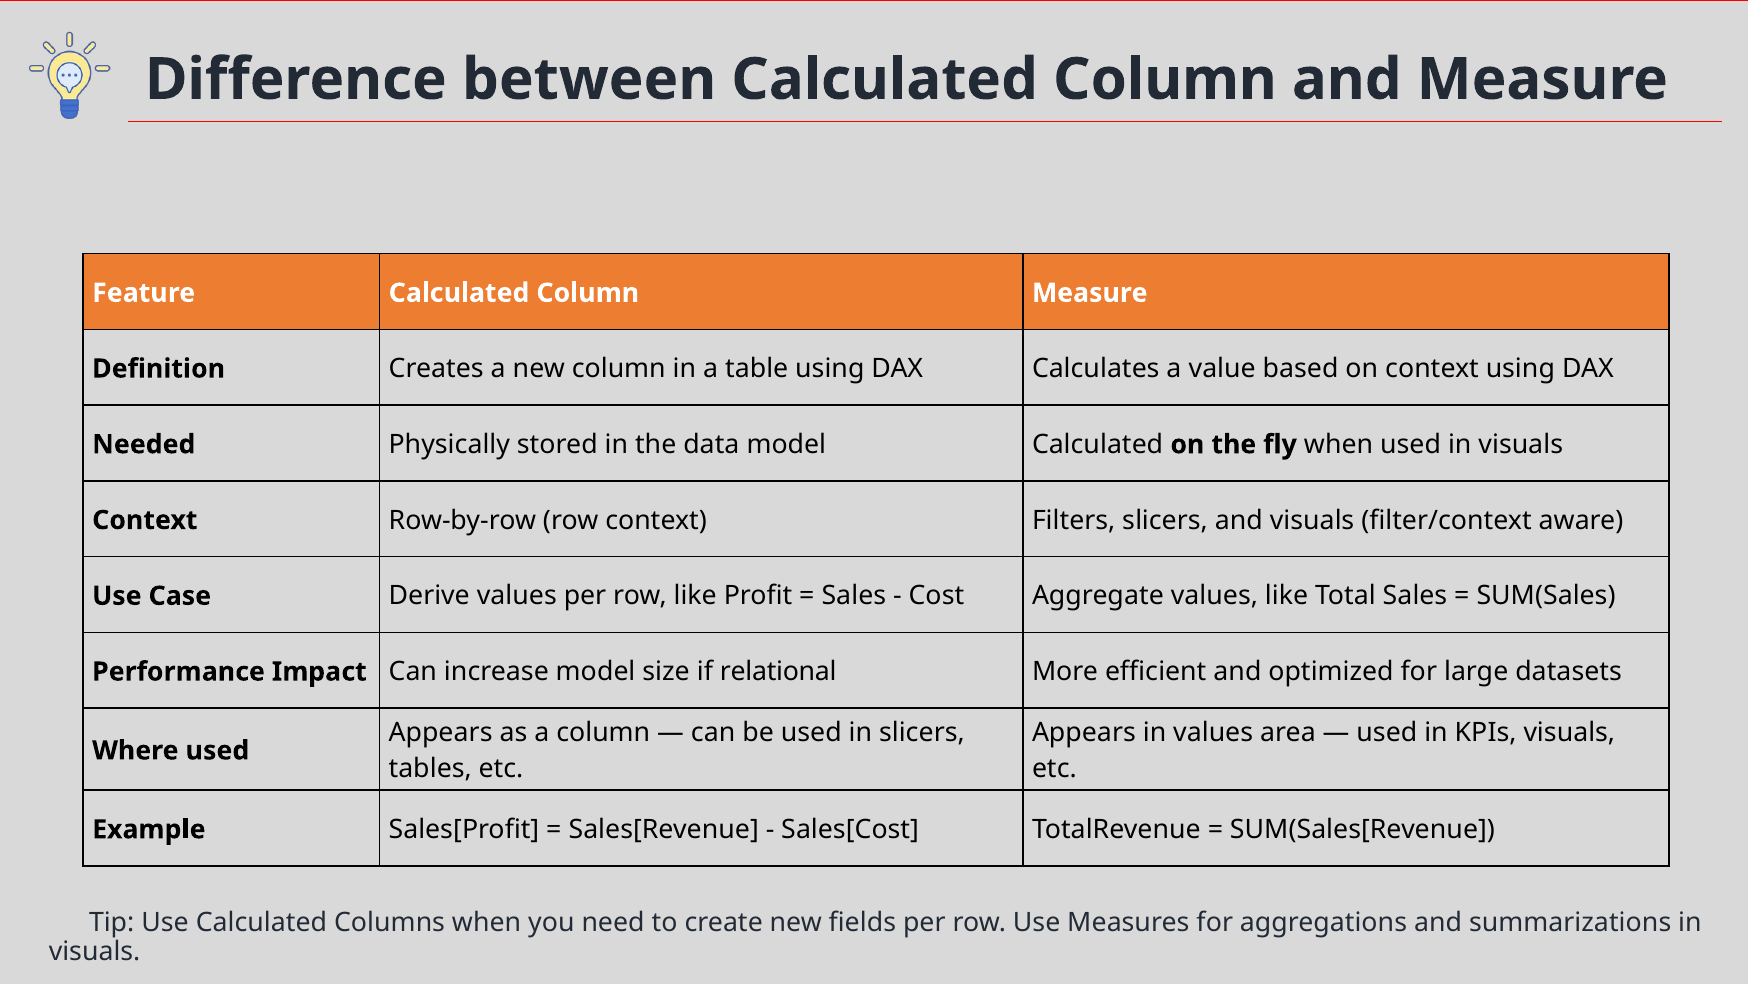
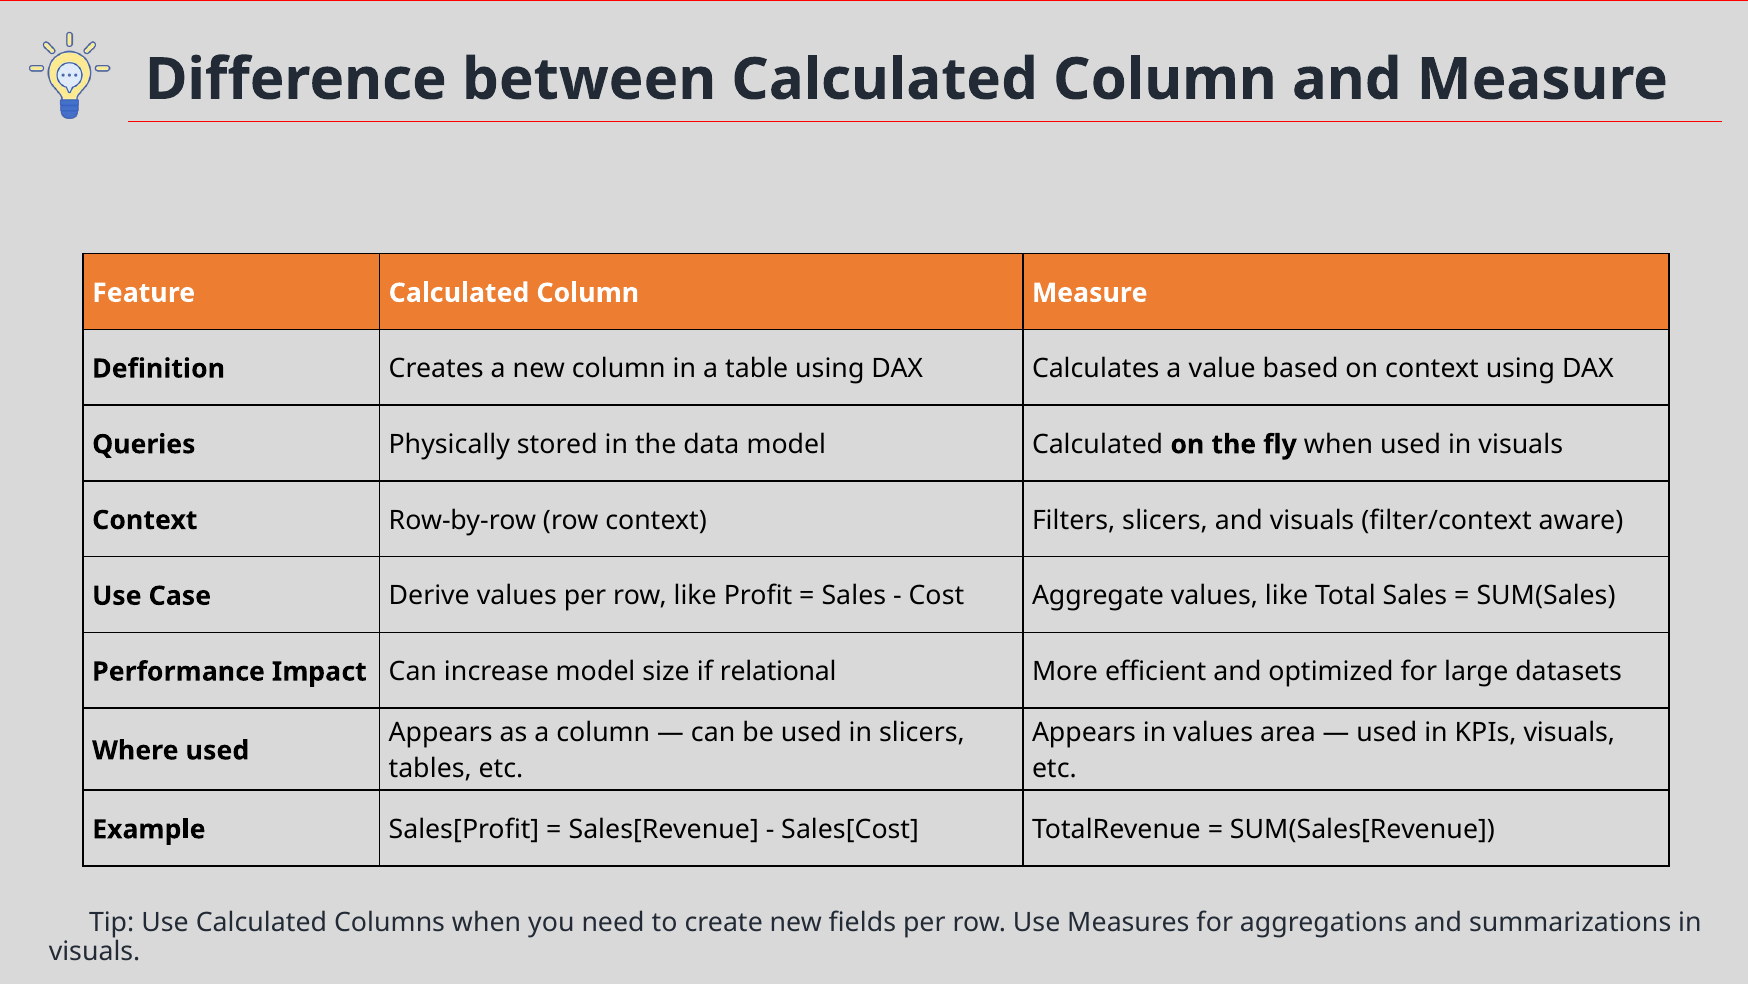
Needed: Needed -> Queries (144, 444)
